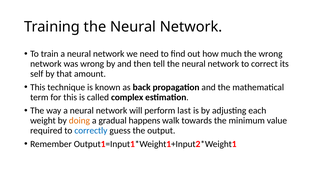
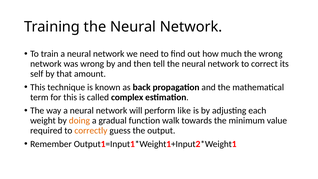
last: last -> like (184, 110)
happens: happens -> function (144, 121)
correctly colour: blue -> orange (91, 131)
